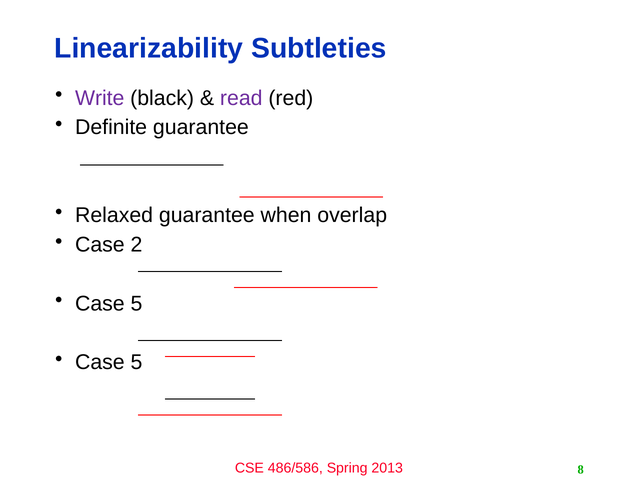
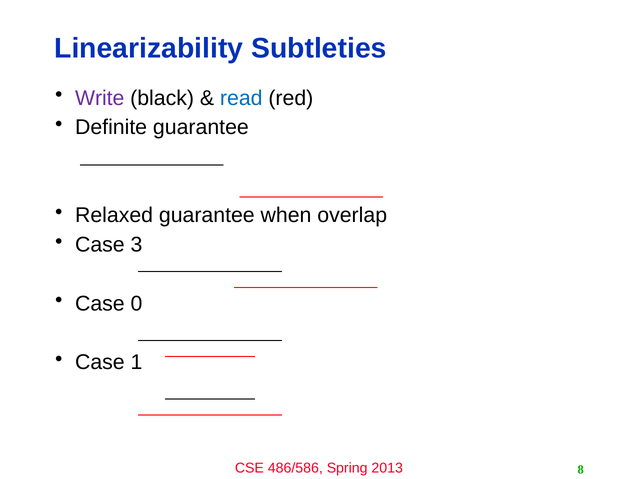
read colour: purple -> blue (241, 98)
2: 2 -> 3 (137, 245)
5: 5 -> 0 (137, 303)
5: 5 -> 1 (137, 362)
